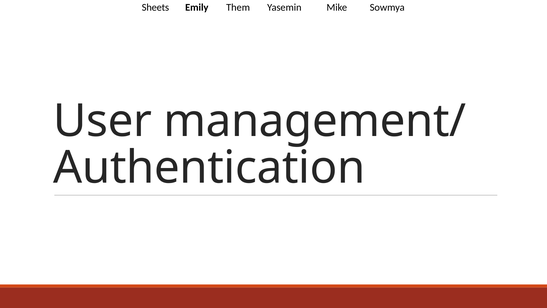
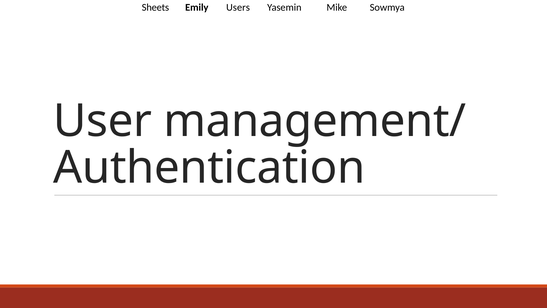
Them: Them -> Users (238, 7)
